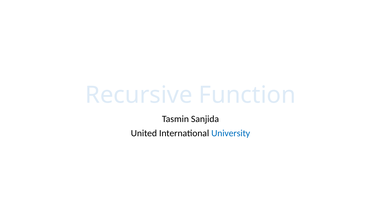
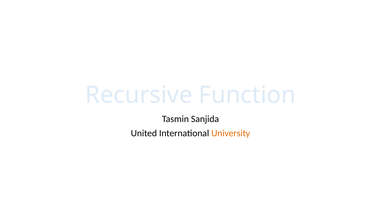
University colour: blue -> orange (231, 133)
